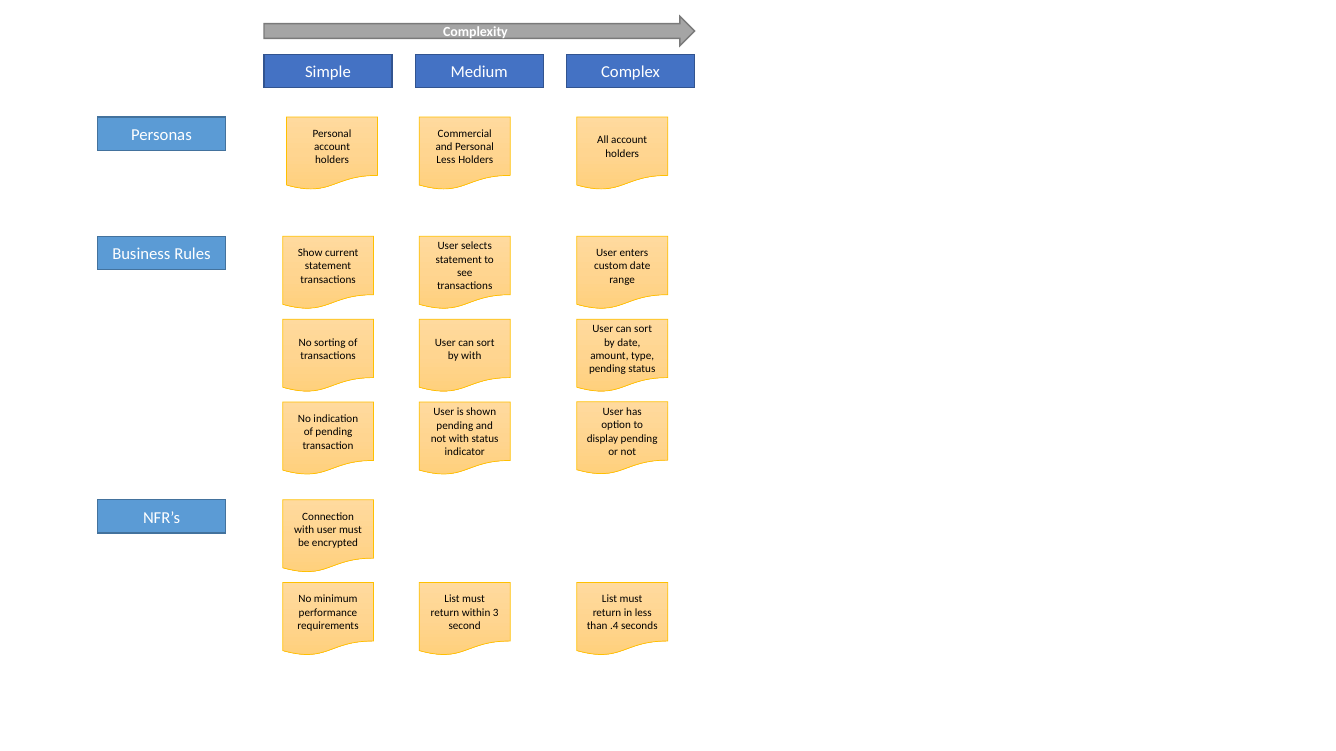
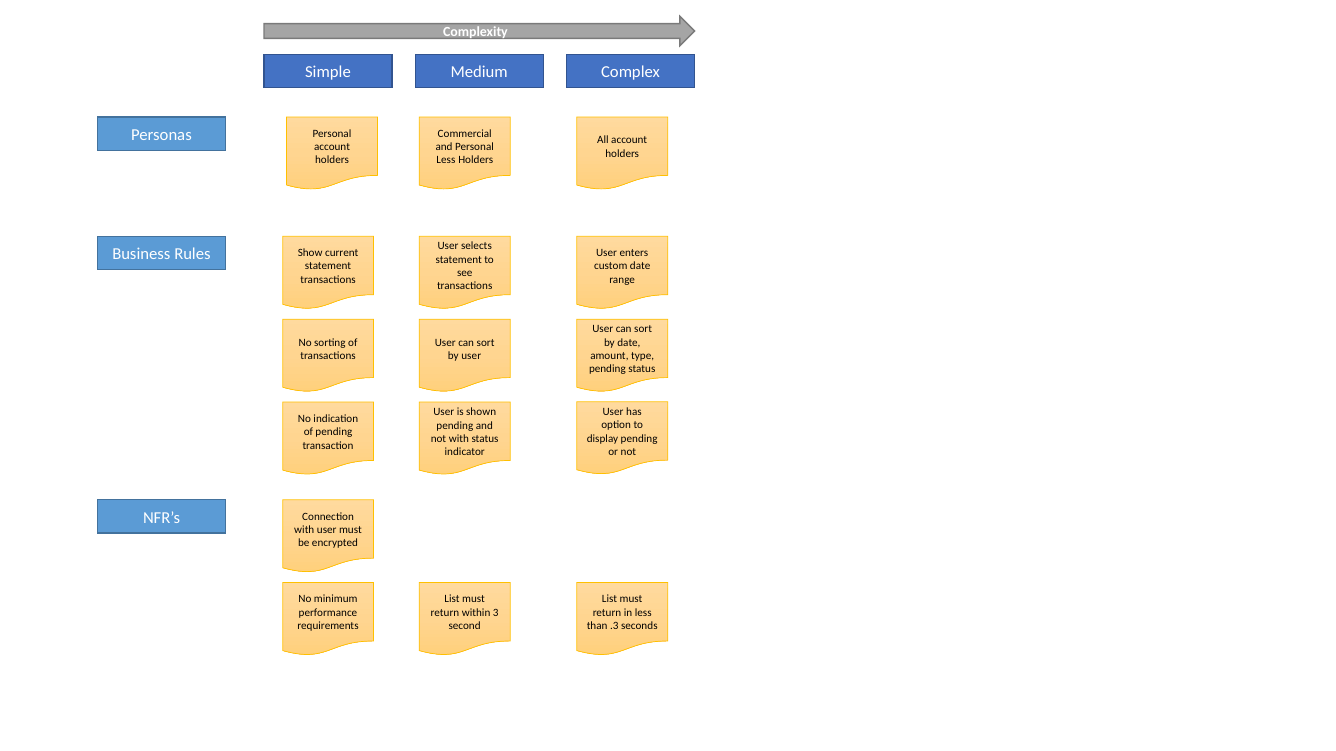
by with: with -> user (471, 356)
.4: .4 -> .3 (614, 626)
